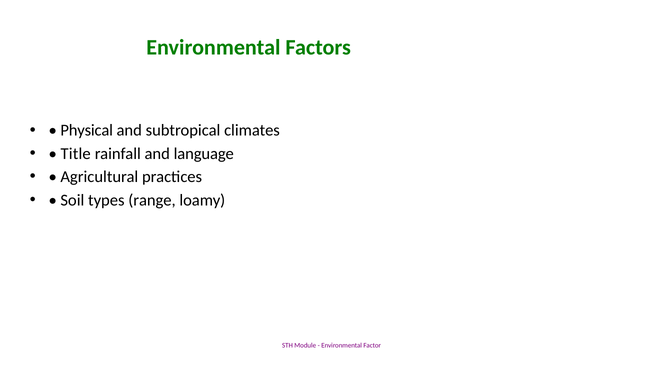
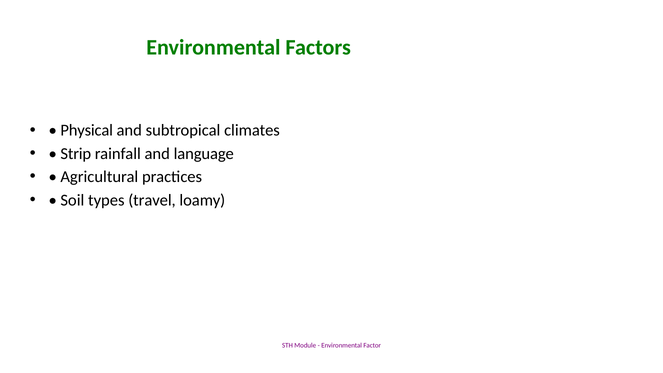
Title: Title -> Strip (76, 154)
range: range -> travel (152, 200)
